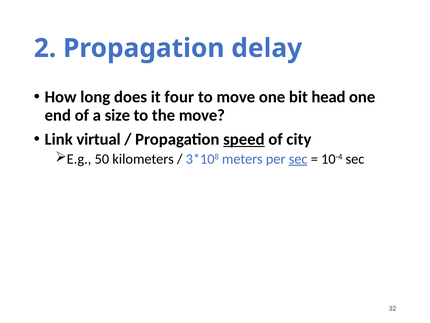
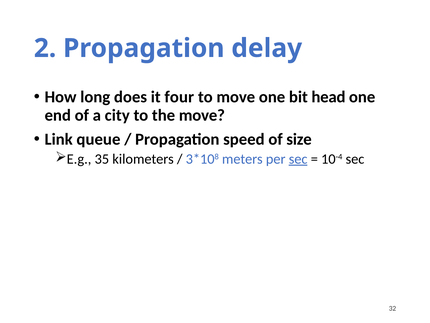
size: size -> city (117, 115)
virtual: virtual -> queue (98, 139)
speed underline: present -> none (244, 139)
city: city -> size (299, 139)
50: 50 -> 35 (102, 159)
